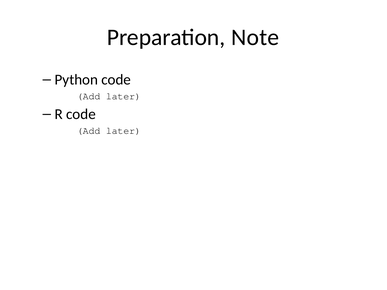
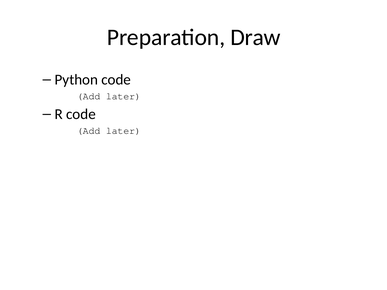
Note: Note -> Draw (255, 37)
